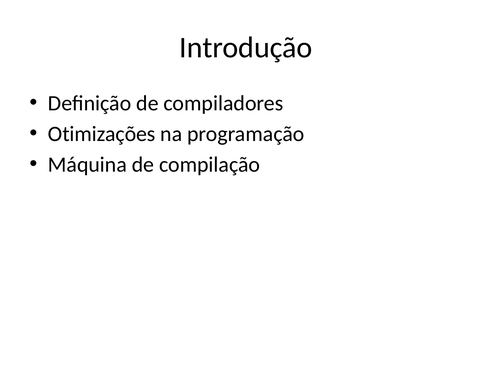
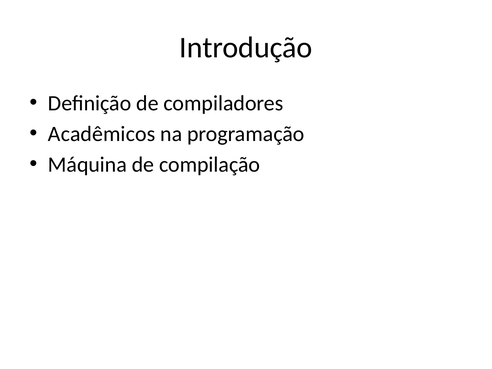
Otimizações: Otimizações -> Acadêmicos (102, 134)
